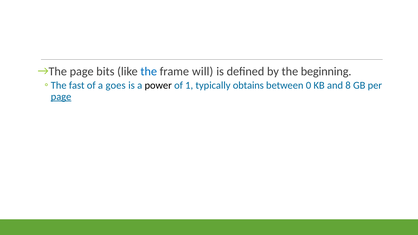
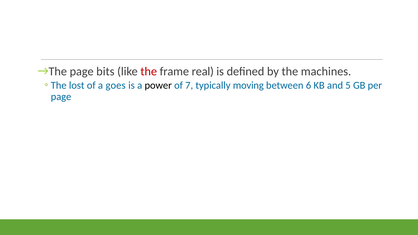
the colour: blue -> red (149, 71)
will: will -> real (203, 71)
beginning: beginning -> machines (326, 71)
fast: fast -> lost (77, 85)
1: 1 -> 7 (189, 85)
obtains: obtains -> moving (248, 85)
0: 0 -> 6 (308, 85)
8: 8 -> 5 (348, 85)
page underline: present -> none (61, 97)
